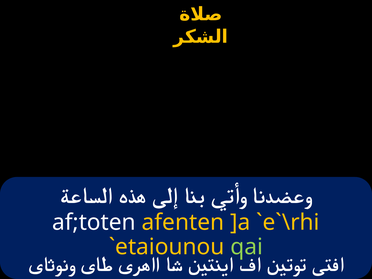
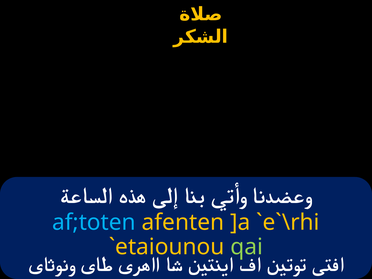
af;toten colour: white -> light blue (94, 222)
